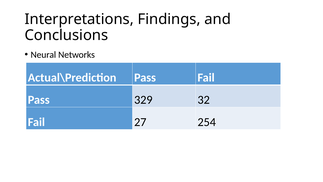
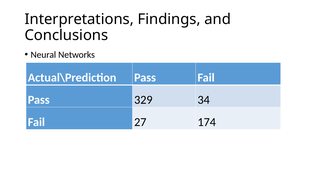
32: 32 -> 34 (204, 100)
254: 254 -> 174 (207, 122)
